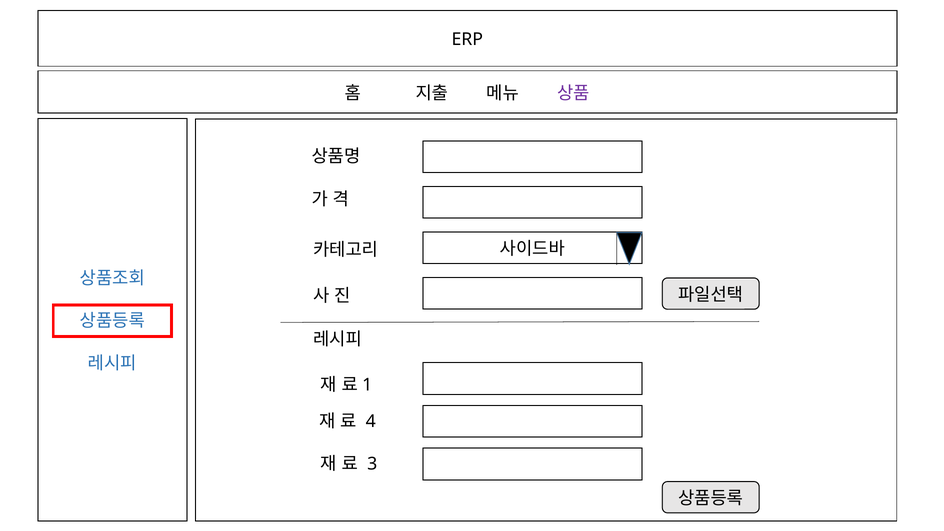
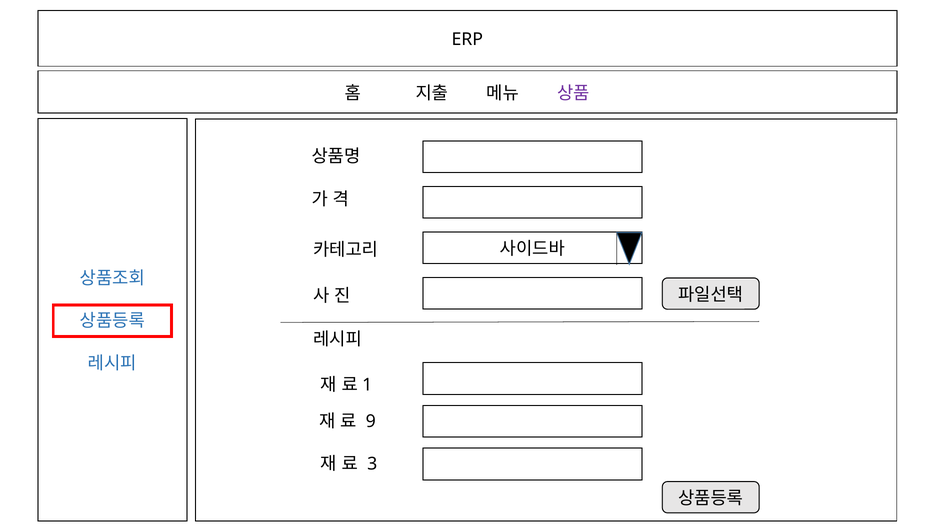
4: 4 -> 9 (371, 421)
